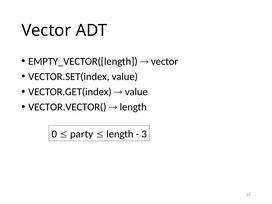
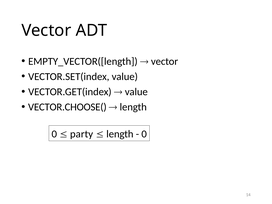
VECTOR.VECTOR(: VECTOR.VECTOR( -> VECTOR.CHOOSE( (67, 107)
3: 3 -> 0 (144, 134)
